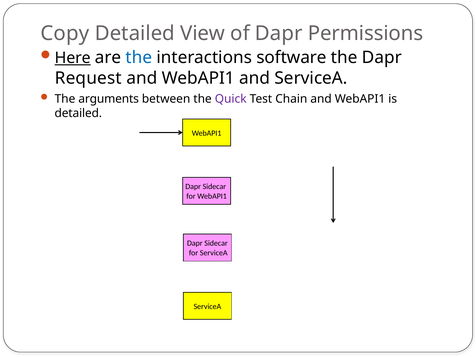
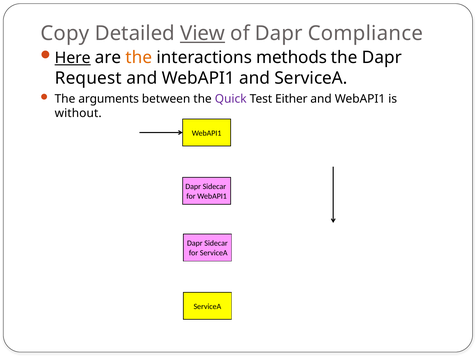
View underline: none -> present (203, 34)
Permissions: Permissions -> Compliance (365, 34)
the colour: blue -> orange (139, 57)
software: software -> methods (292, 57)
Chain: Chain -> Either (291, 99)
detailed: detailed -> without (78, 113)
